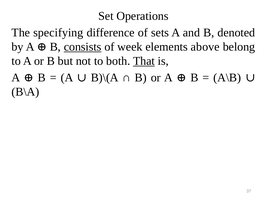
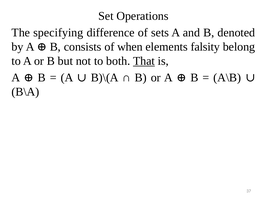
consists underline: present -> none (83, 47)
week: week -> when (130, 47)
above: above -> falsity (205, 47)
